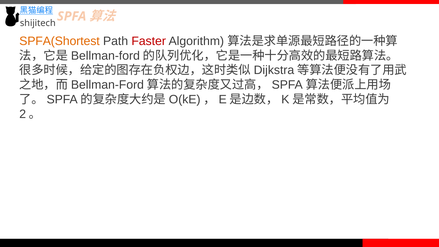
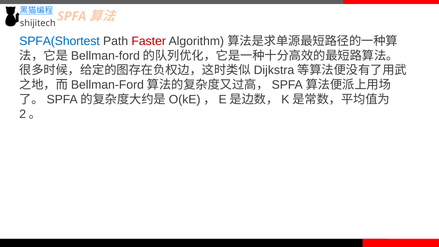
SPFA(Shortest colour: orange -> blue (60, 41)
